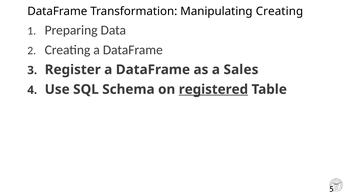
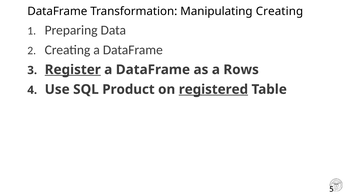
Register underline: none -> present (73, 70)
Sales: Sales -> Rows (241, 70)
Schema: Schema -> Product (128, 89)
